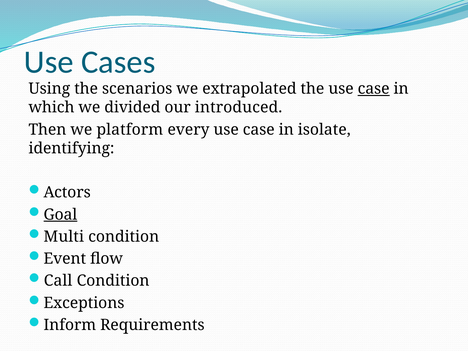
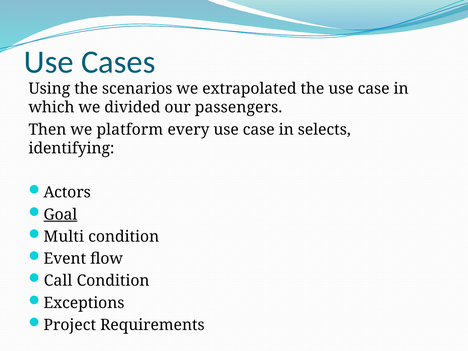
case underline: present -> none (374, 89)
introduced: introduced -> passengers (239, 107)
isolate: isolate -> selects (324, 130)
Inform: Inform -> Project (70, 325)
